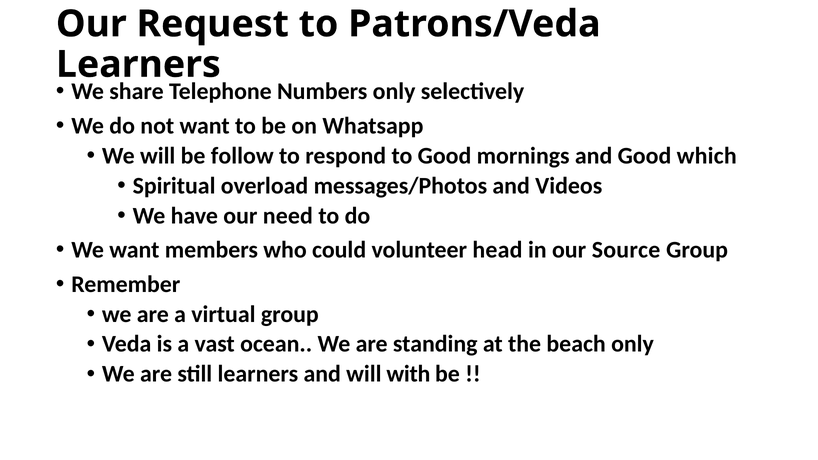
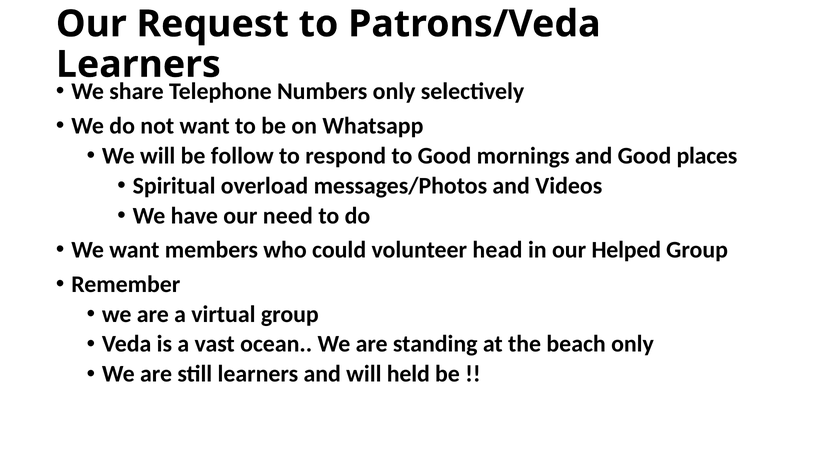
which: which -> places (707, 156)
Source: Source -> Helped (626, 250)
with: with -> held (408, 374)
